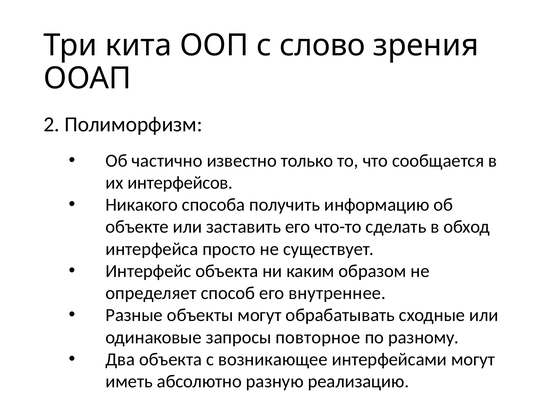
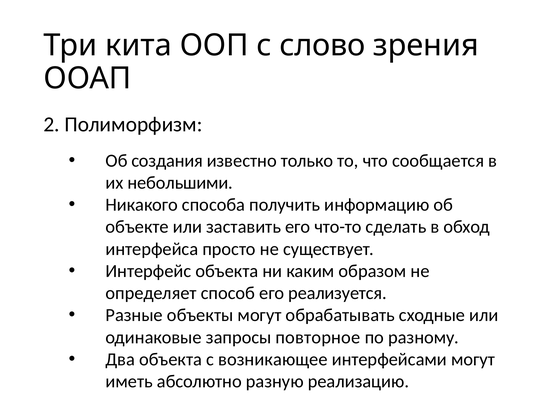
частично: частично -> создания (167, 161)
интерфейсов: интерфейсов -> небольшими (180, 183)
внутреннее: внутреннее -> реализуется (337, 293)
